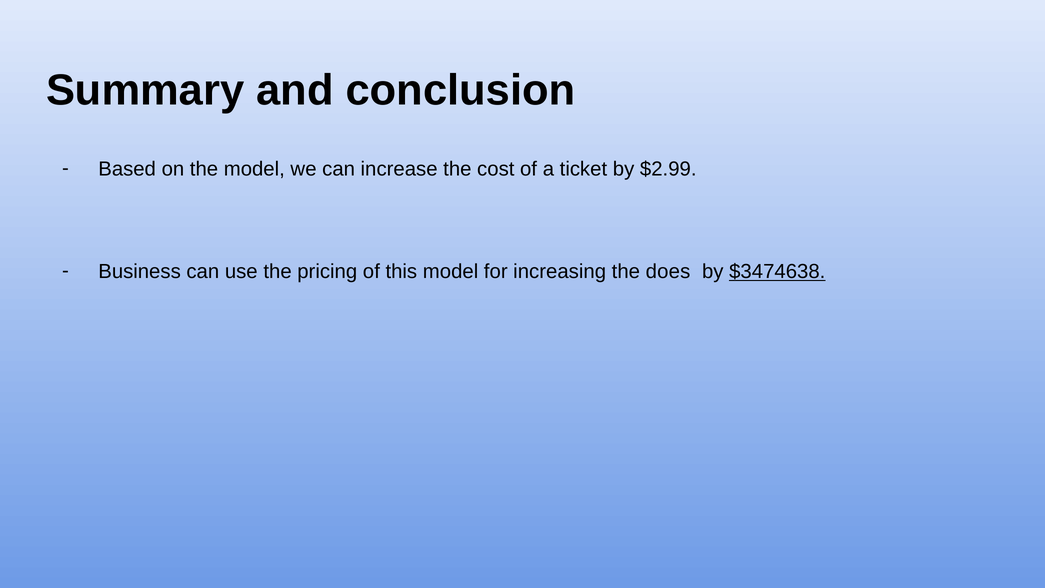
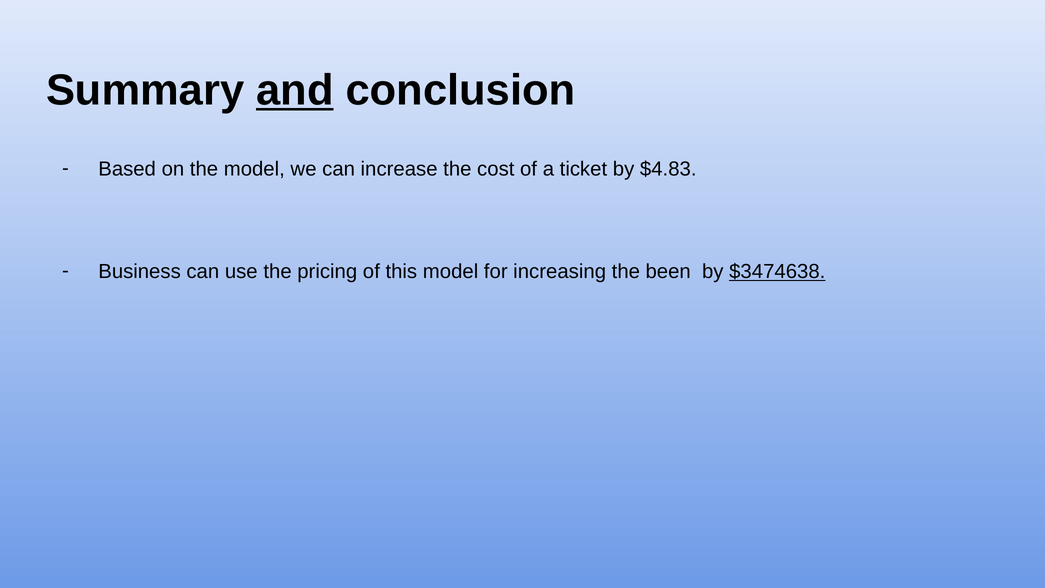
and underline: none -> present (295, 90)
$2.99: $2.99 -> $4.83 (668, 169)
does: does -> been (668, 272)
